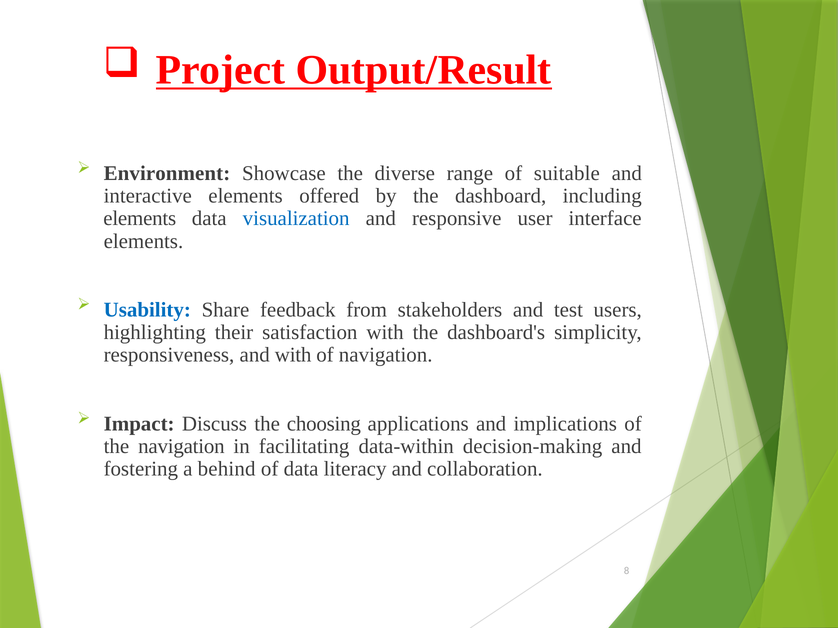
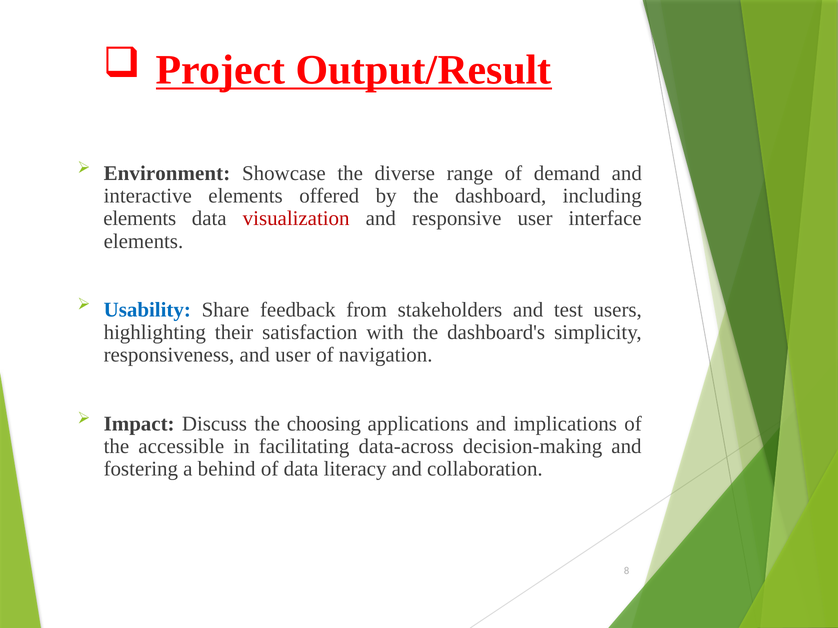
suitable: suitable -> demand (567, 173)
visualization colour: blue -> red (296, 219)
and with: with -> user (293, 355)
the navigation: navigation -> accessible (181, 447)
data-within: data-within -> data-across (406, 447)
